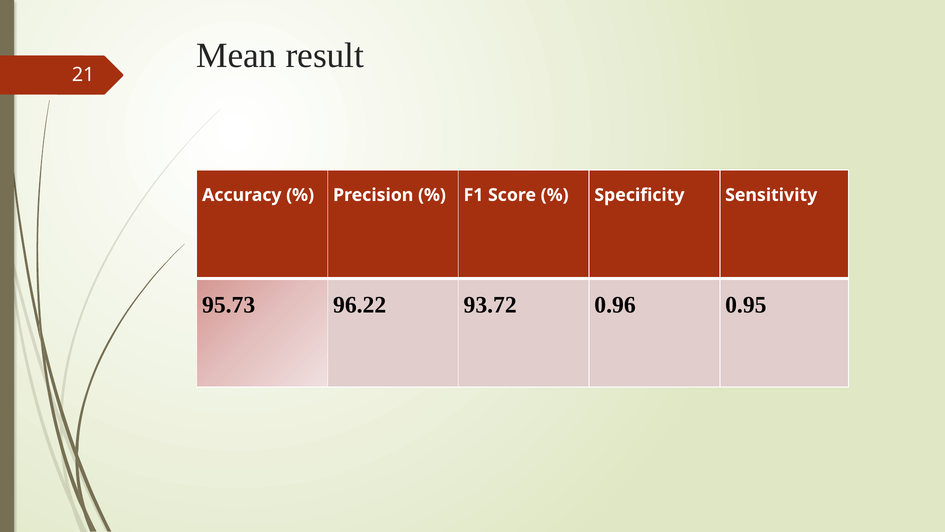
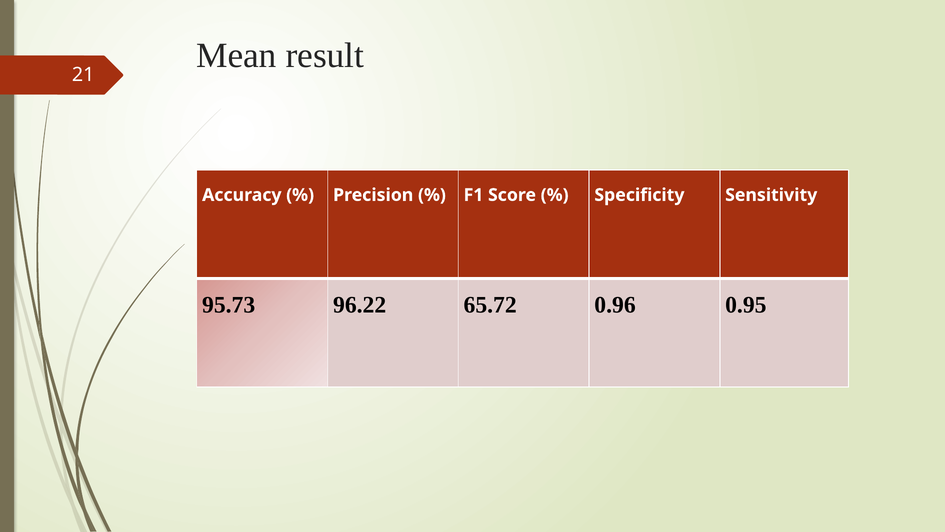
93.72: 93.72 -> 65.72 (490, 305)
